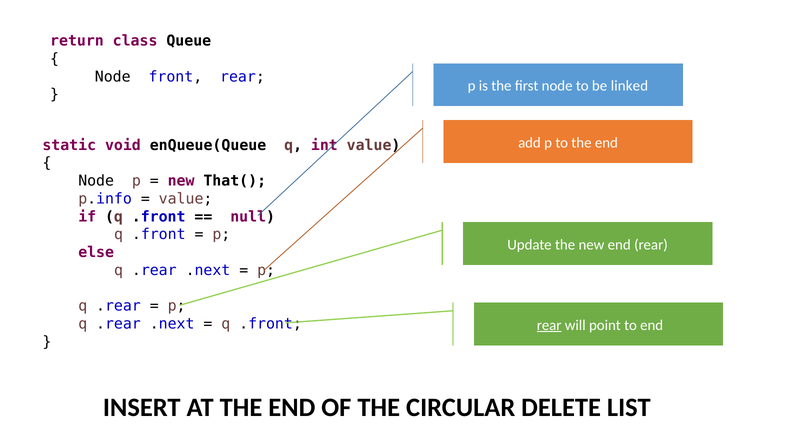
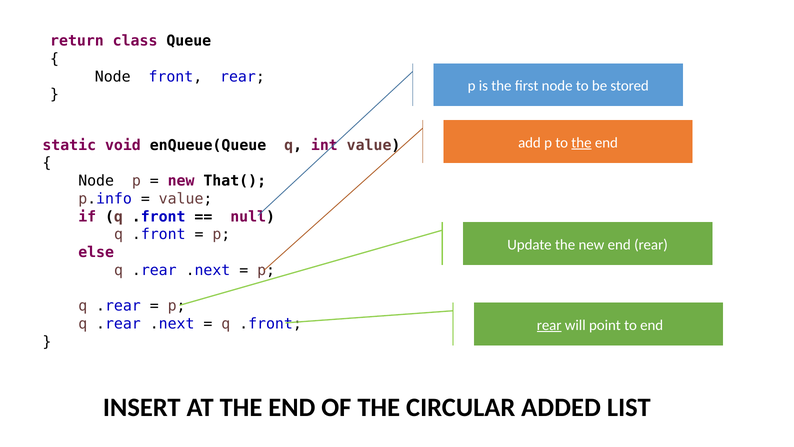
linked: linked -> stored (630, 86)
the underline: none -> present (581, 142)
DELETE: DELETE -> ADDED (561, 407)
